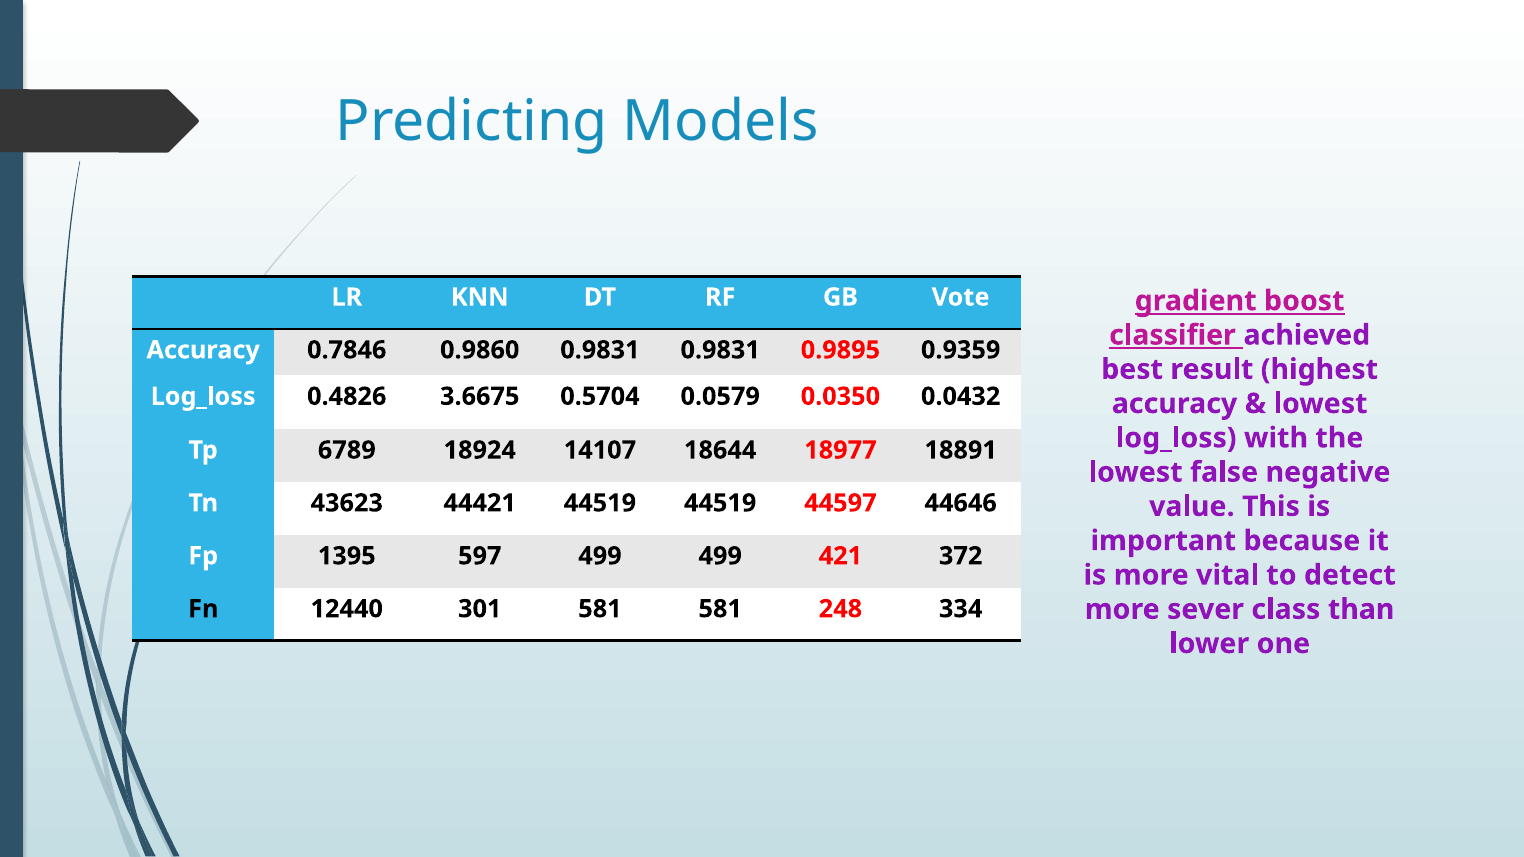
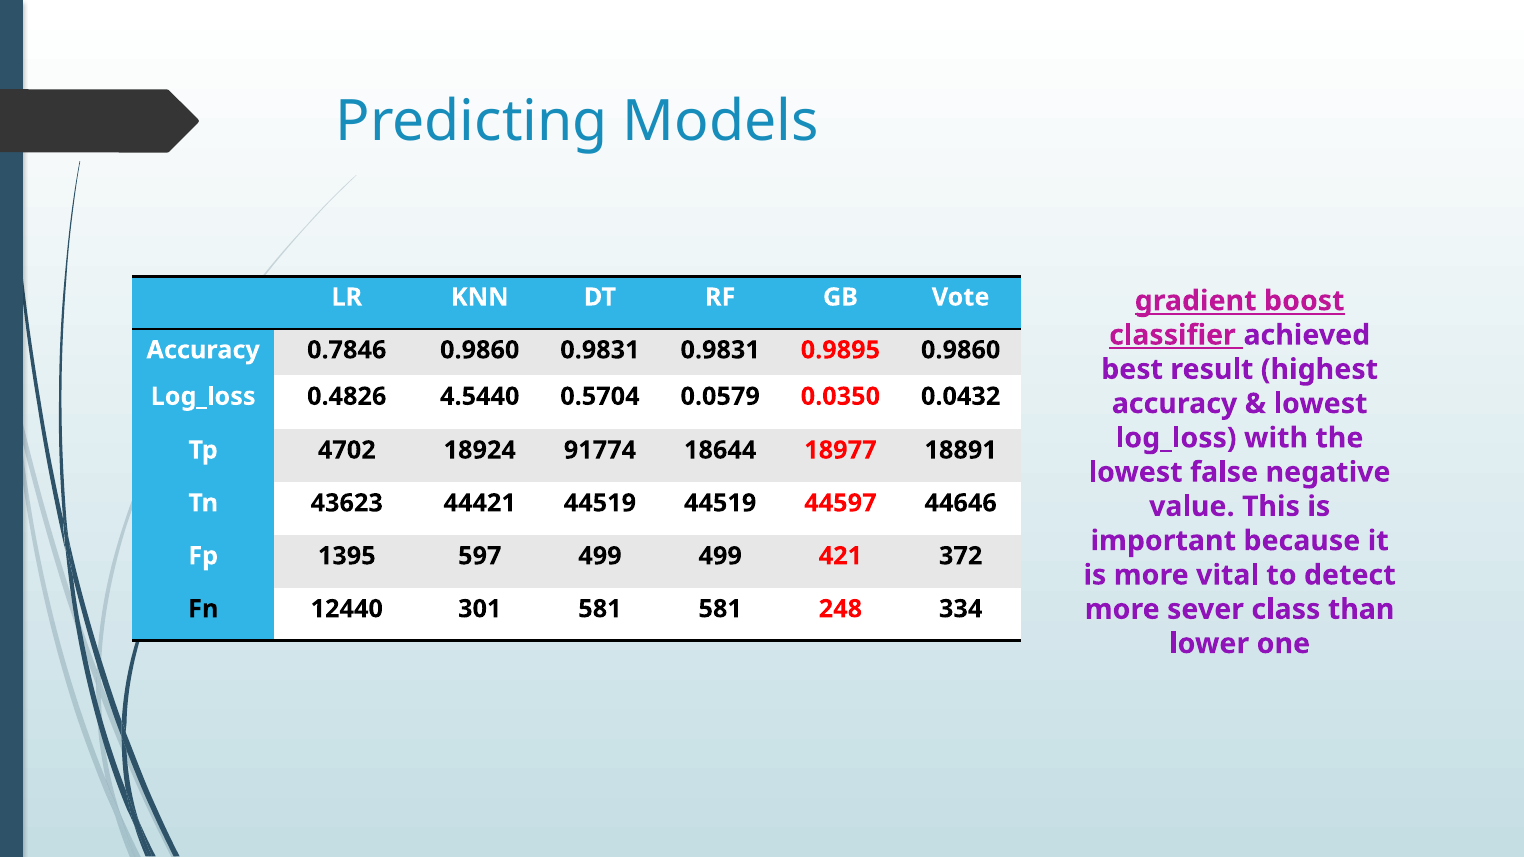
0.9895 0.9359: 0.9359 -> 0.9860 (961, 350)
3.6675: 3.6675 -> 4.5440 (480, 397)
6789: 6789 -> 4702 (347, 450)
14107: 14107 -> 91774 (600, 450)
